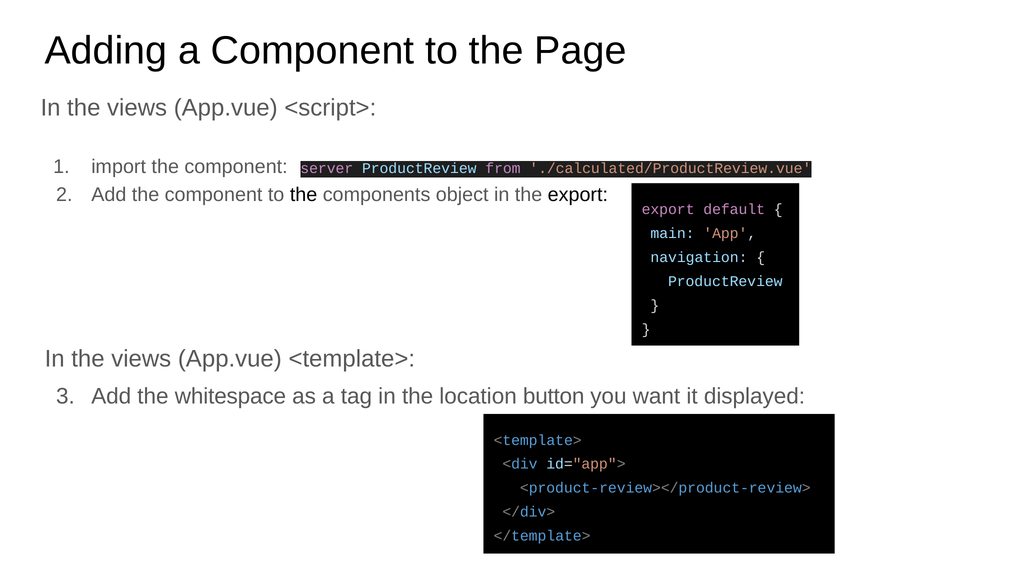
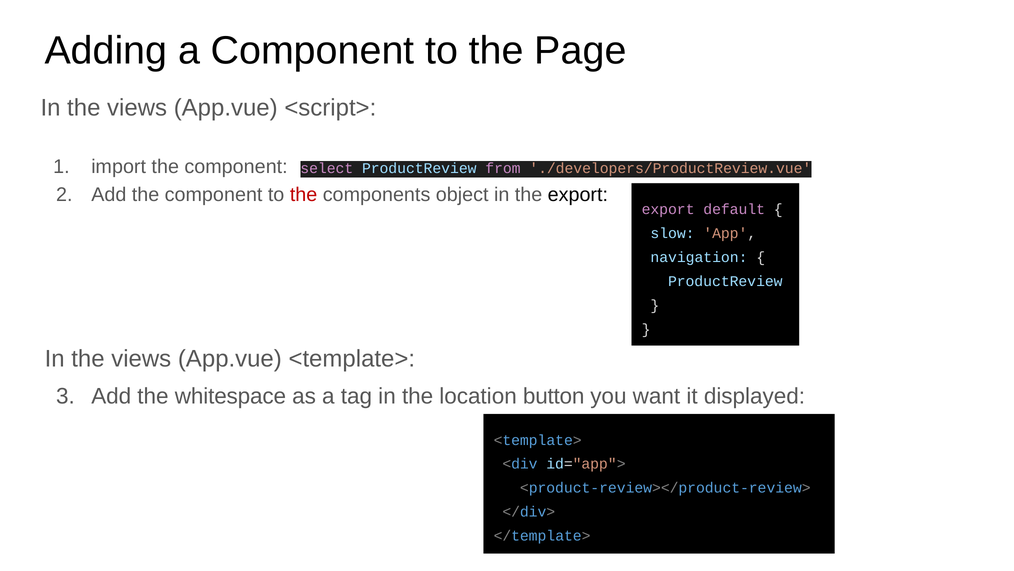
server: server -> select (327, 168)
./calculated/ProductReview.vue: ./calculated/ProductReview.vue -> ./developers/ProductReview.vue (670, 168)
the colour: black -> red (304, 195)
main: main -> slow (673, 233)
